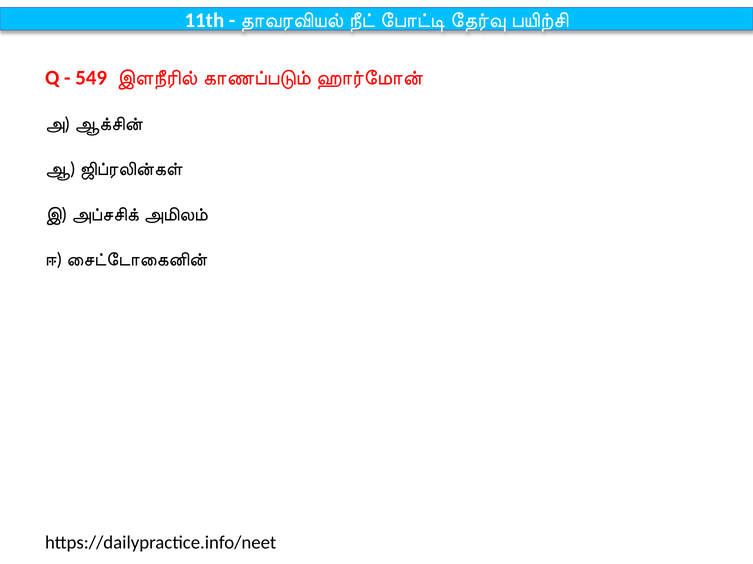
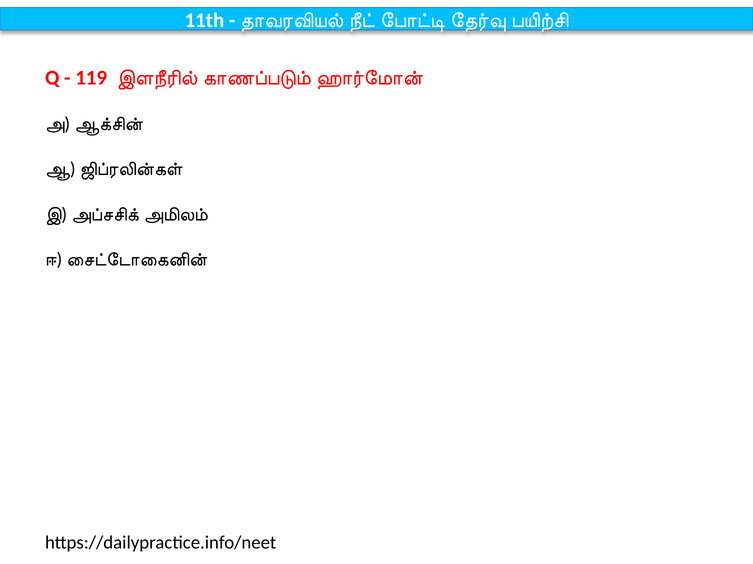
549: 549 -> 119 (91, 78)
